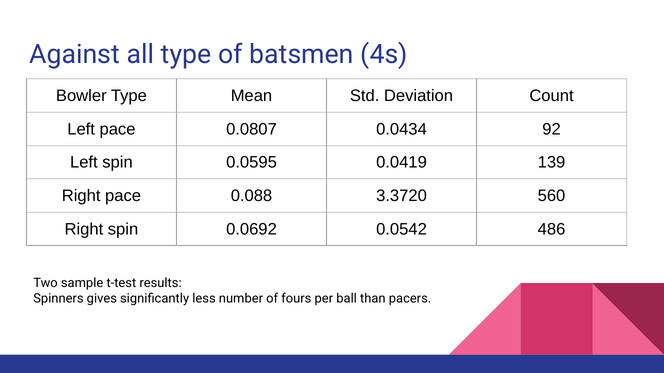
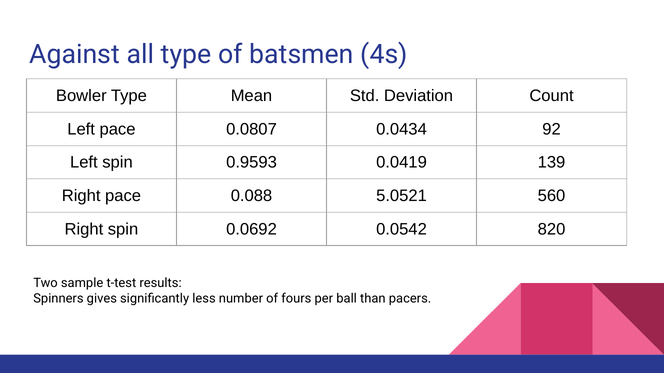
0.0595: 0.0595 -> 0.9593 (252, 163)
3.3720: 3.3720 -> 5.0521 (402, 196)
486: 486 -> 820 (552, 229)
